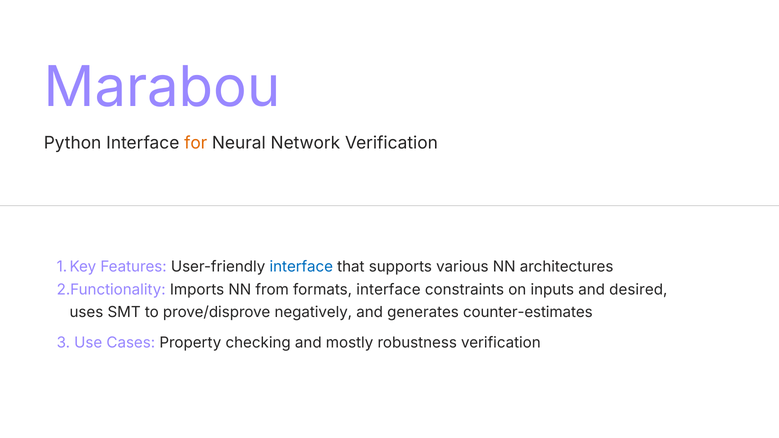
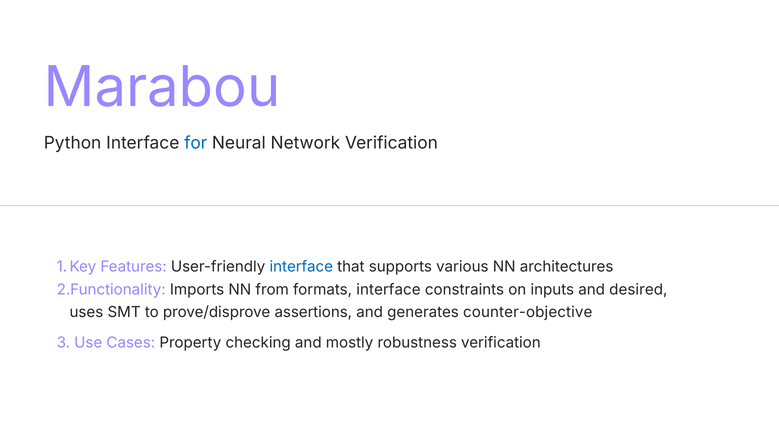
for colour: orange -> blue (196, 143)
negatively: negatively -> assertions (313, 312)
counter-estimates: counter-estimates -> counter-objective (528, 312)
